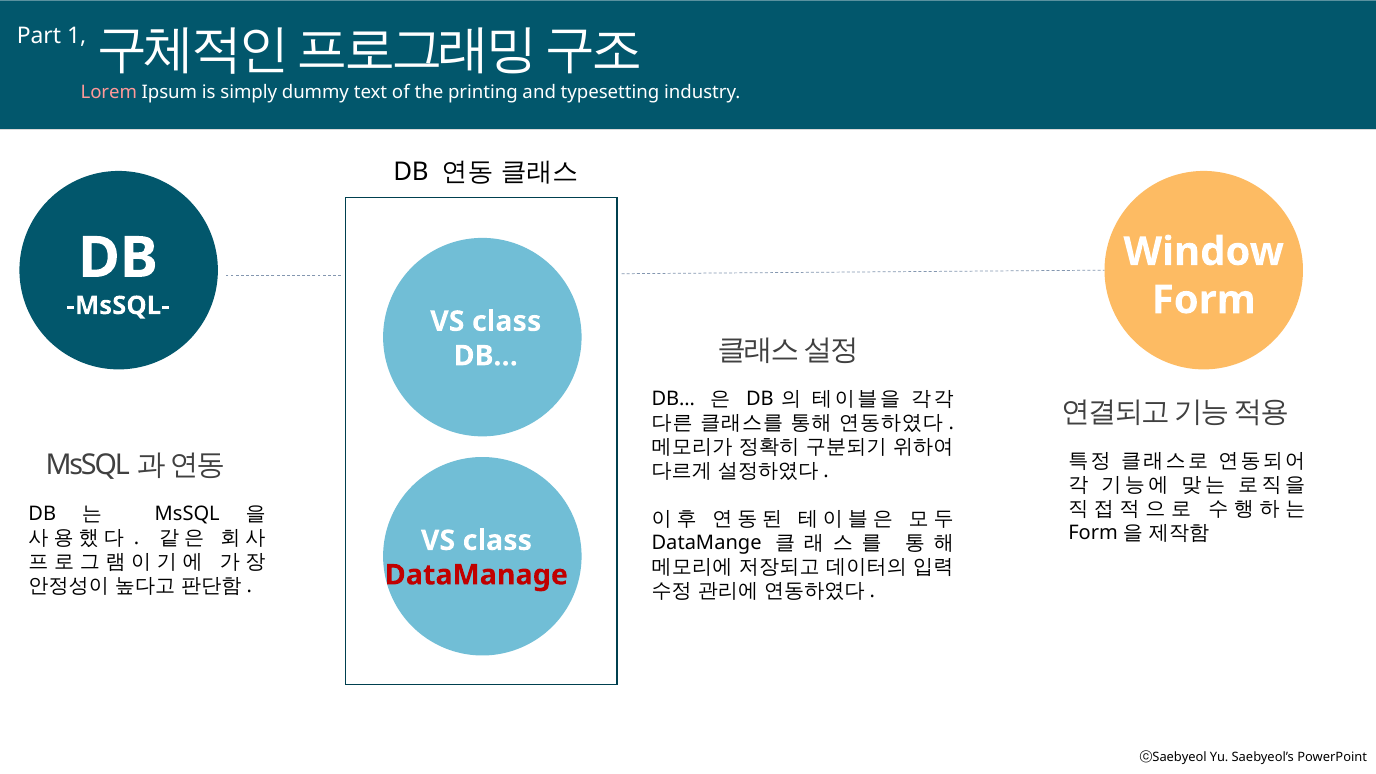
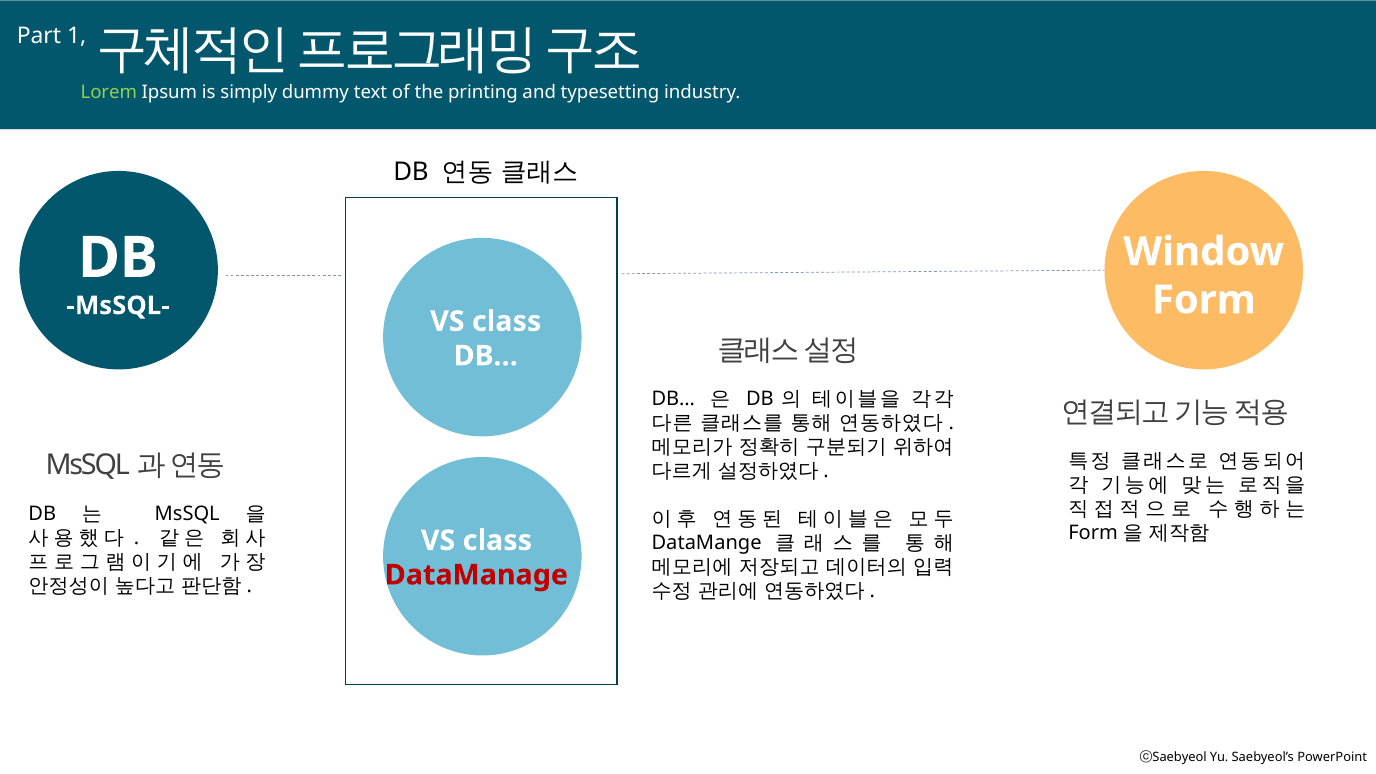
Lorem colour: pink -> light green (109, 92)
